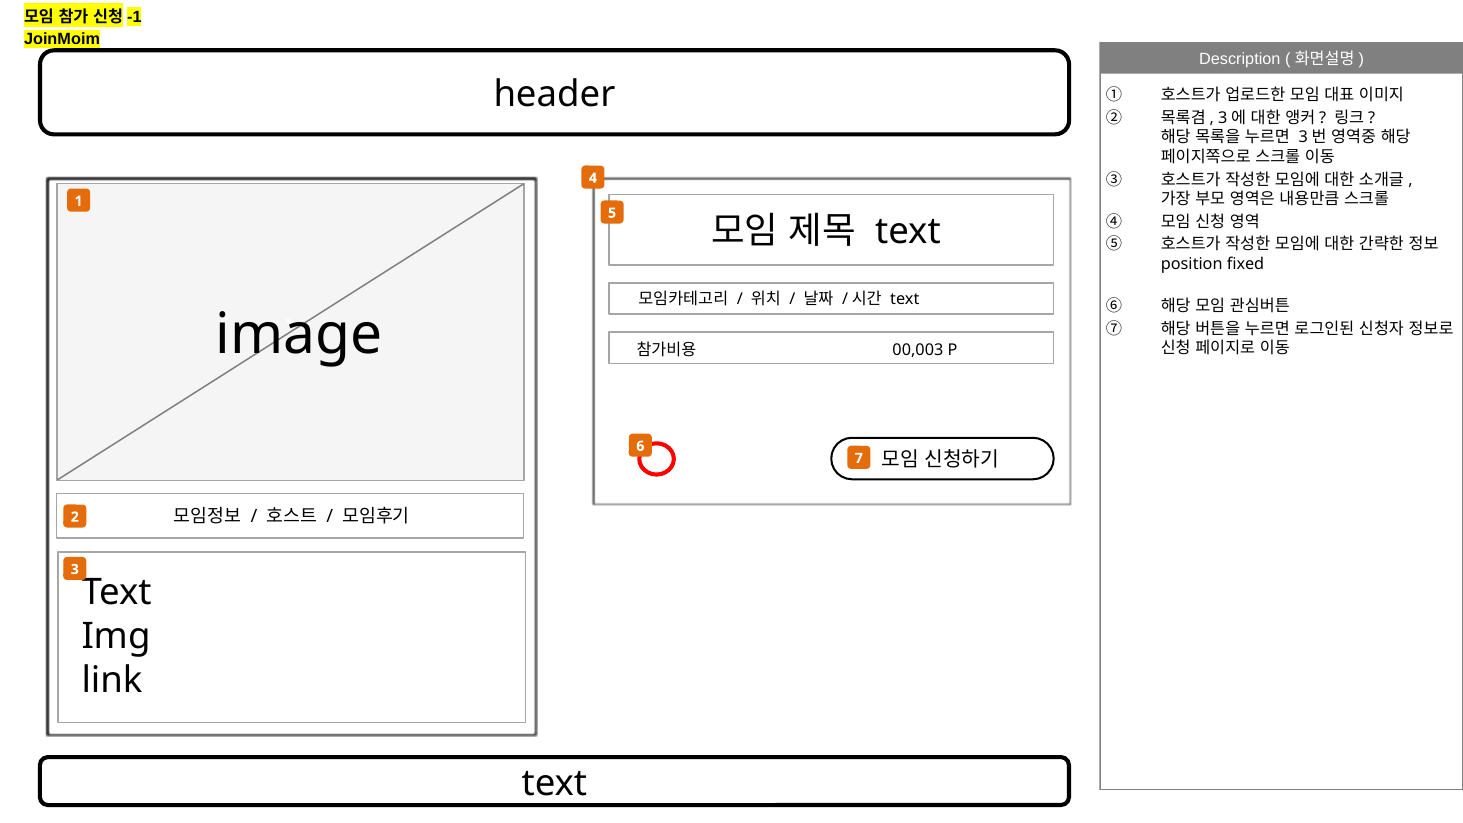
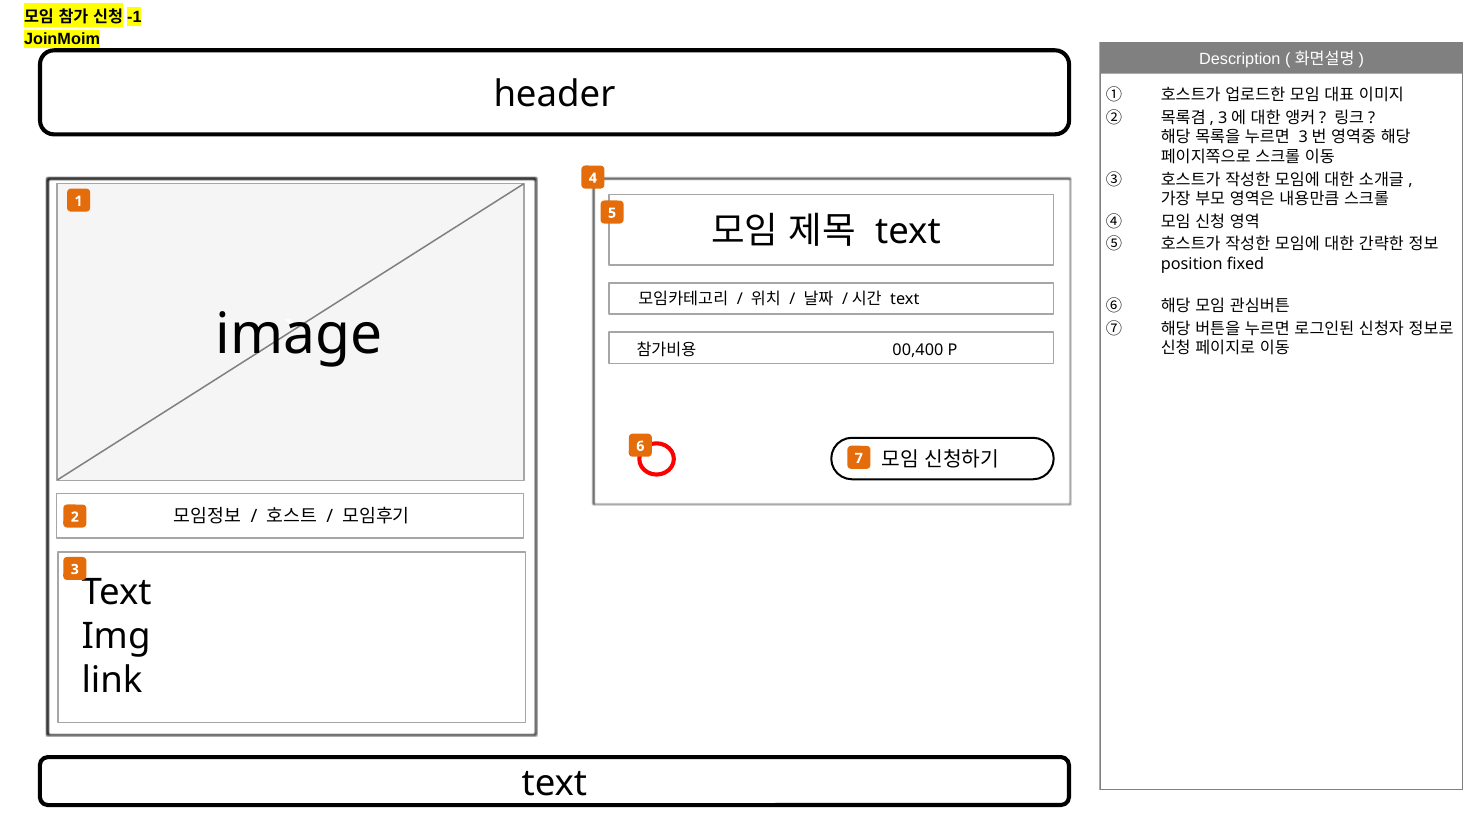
00,003: 00,003 -> 00,400 (918, 350)
